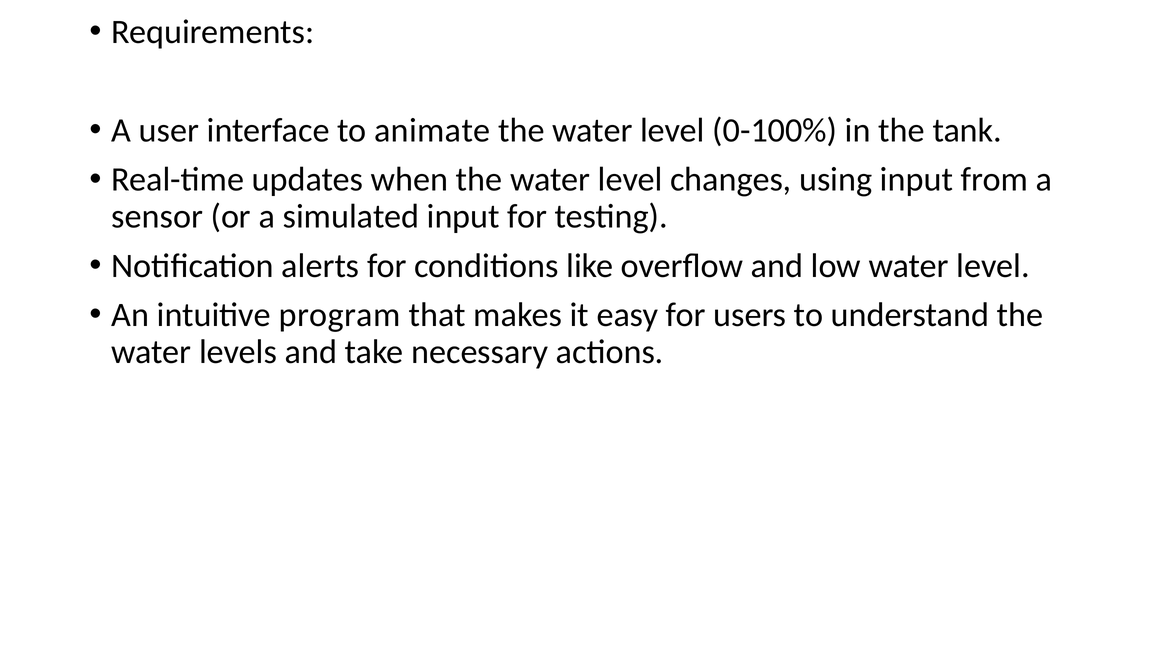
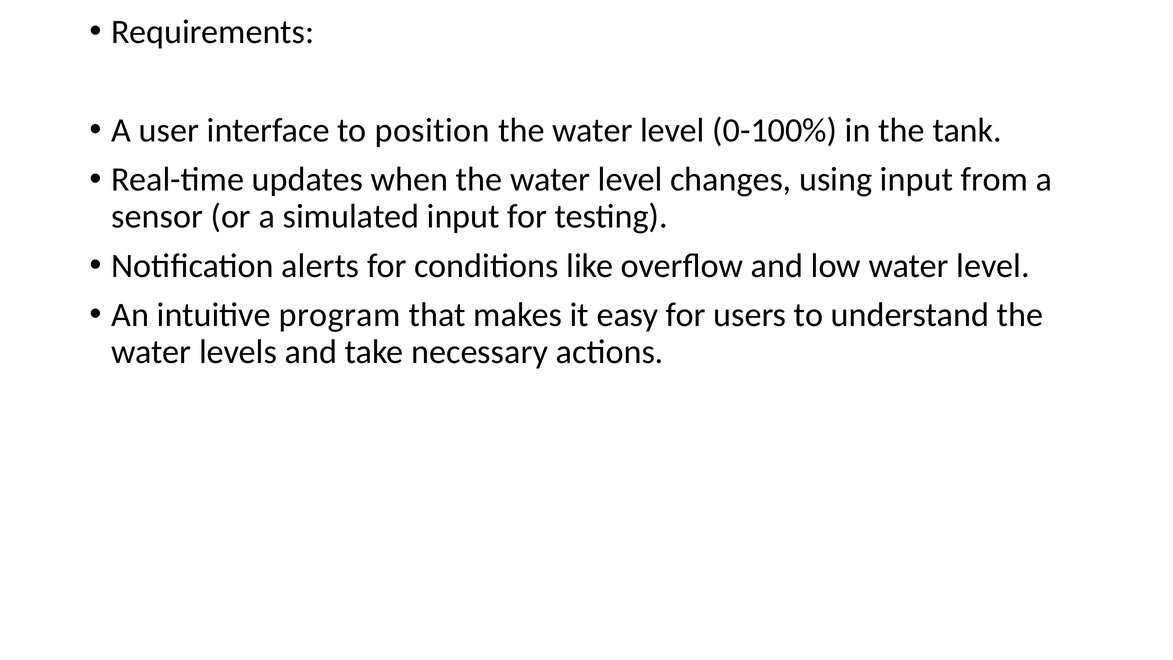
animate: animate -> position (432, 130)
